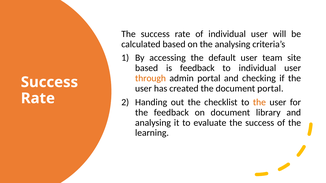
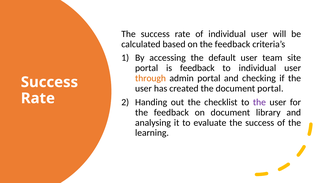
on the analysing: analysing -> feedback (233, 44)
based: based -> portal (147, 68)
the colour: orange -> purple (259, 102)
